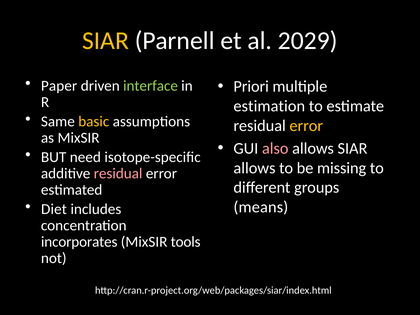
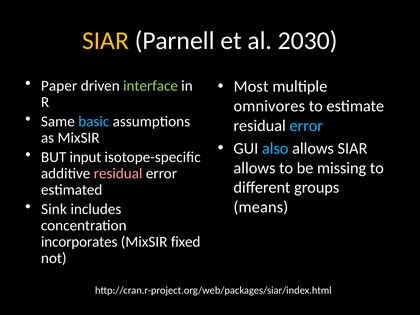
2029: 2029 -> 2030 (308, 41)
Priori: Priori -> Most (251, 87)
estimation: estimation -> omnivores (269, 106)
basic colour: yellow -> light blue (94, 121)
error colour: yellow -> light blue (306, 126)
also colour: pink -> light blue (275, 148)
need: need -> input (85, 157)
Diet: Diet -> Sink (54, 209)
tools: tools -> fixed (186, 242)
